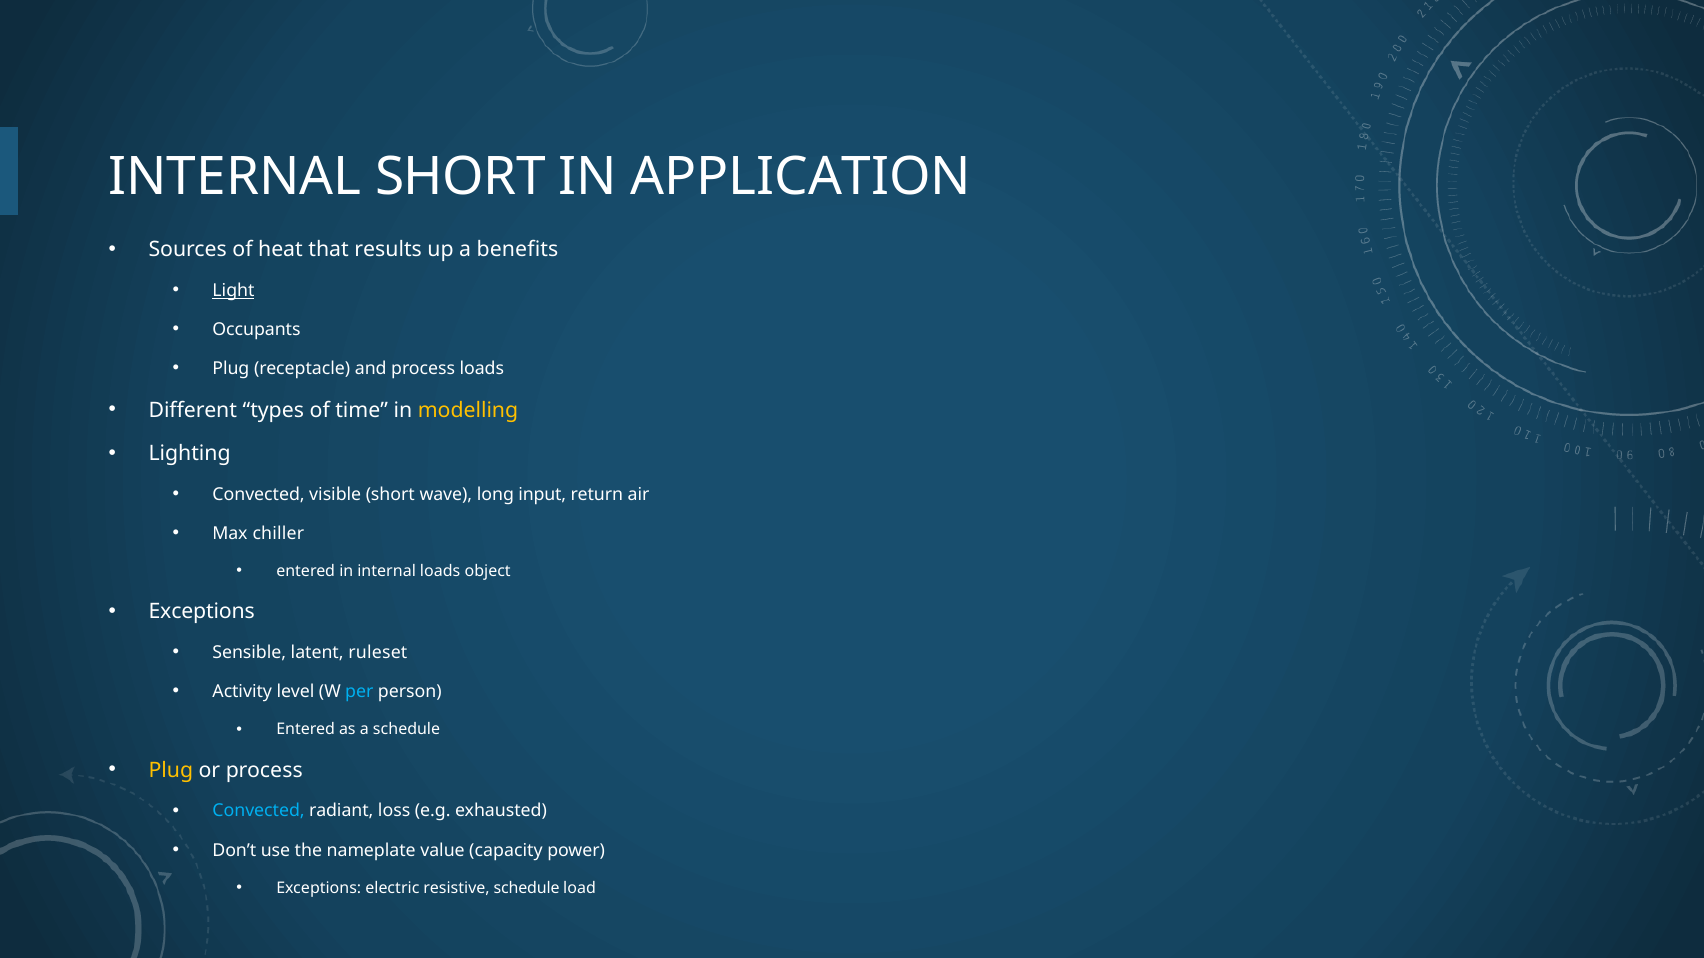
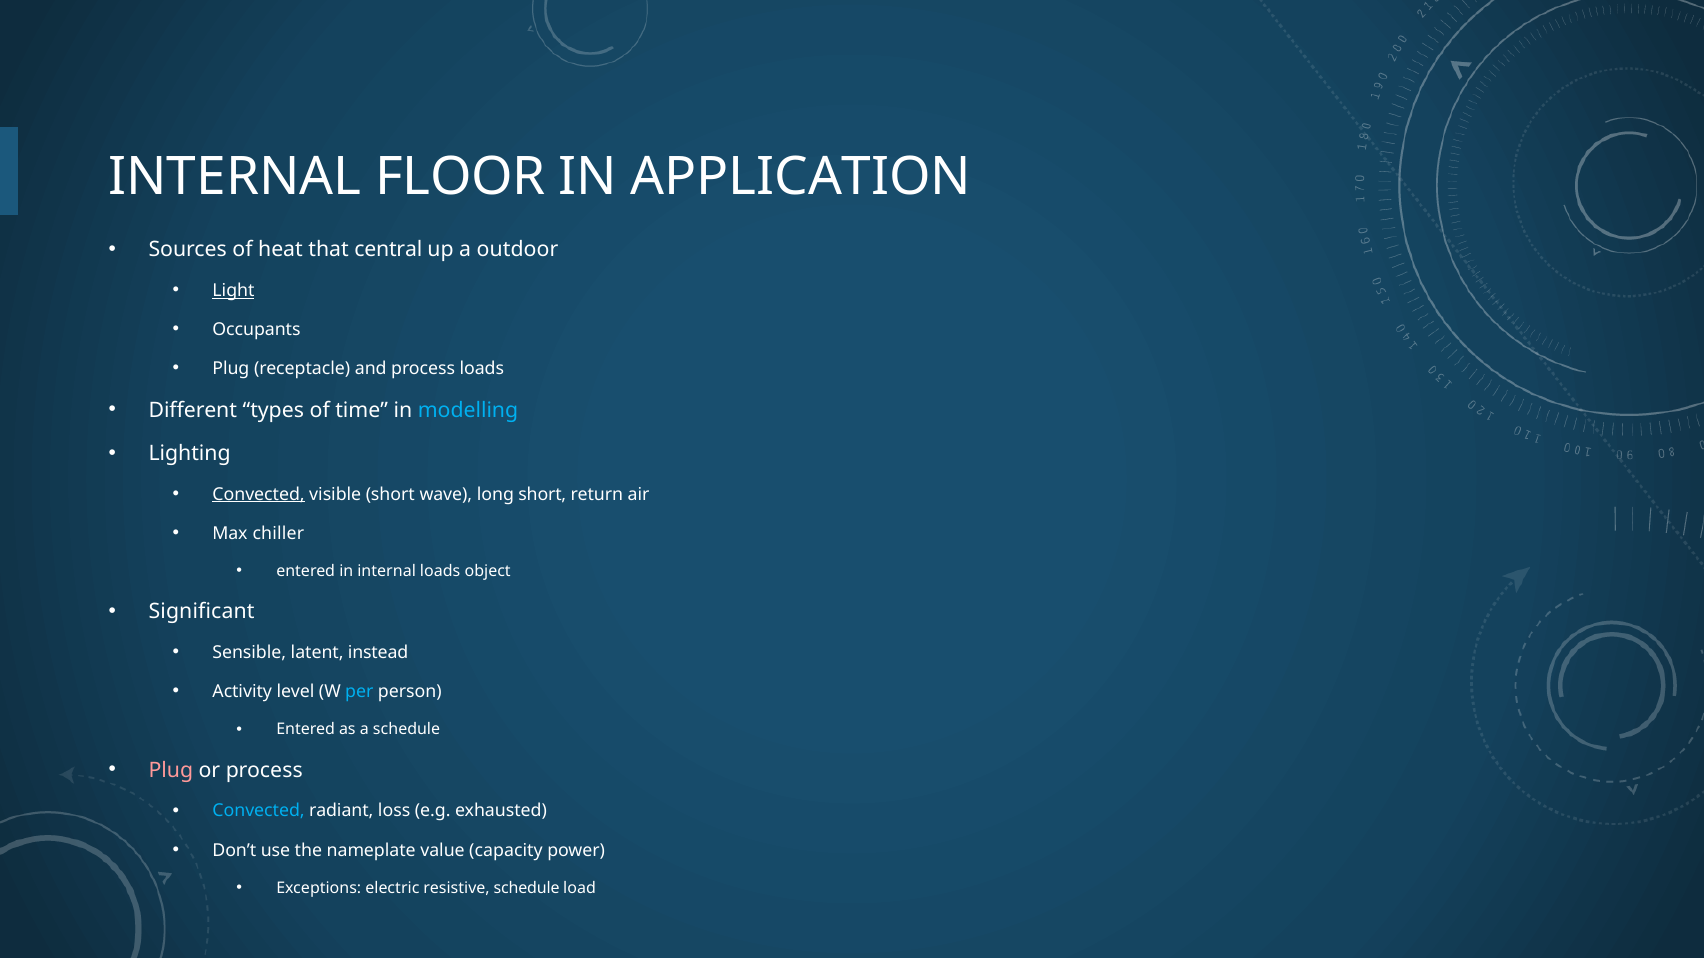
INTERNAL SHORT: SHORT -> FLOOR (460, 177)
results: results -> central (388, 250)
benefits: benefits -> outdoor (517, 250)
modelling colour: yellow -> light blue (468, 410)
Convected underline: none -> present (259, 495)
long input: input -> short (542, 495)
Exceptions: Exceptions -> Significant (202, 612)
ruleset: ruleset -> instead (378, 653)
Plug colour: yellow -> pink (171, 771)
